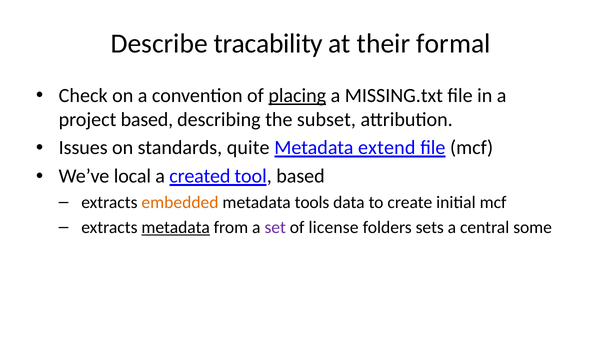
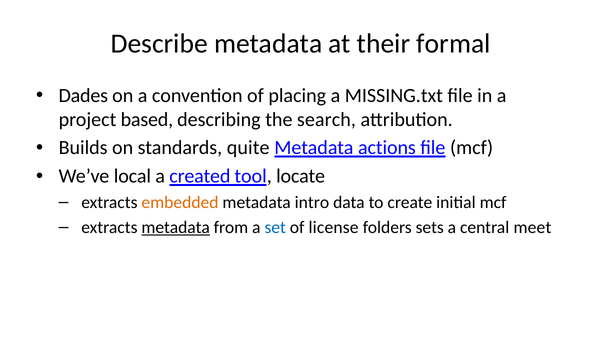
Describe tracability: tracability -> metadata (268, 44)
Check: Check -> Dades (83, 95)
placing underline: present -> none (297, 95)
subset: subset -> search (326, 120)
Issues: Issues -> Builds (83, 148)
extend: extend -> actions (387, 148)
tool based: based -> locate (301, 176)
tools: tools -> intro (312, 202)
set colour: purple -> blue (275, 227)
some: some -> meet (532, 227)
